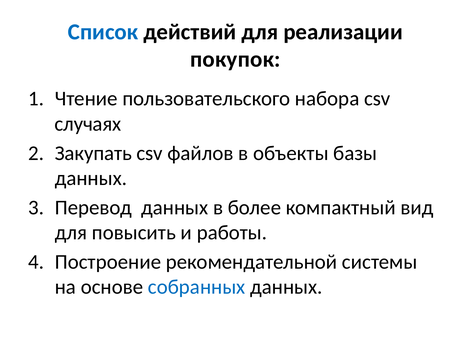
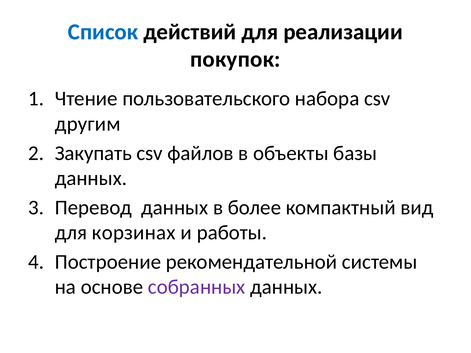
случаях: случаях -> другим (88, 124)
повысить: повысить -> корзинах (134, 233)
собранных colour: blue -> purple (197, 287)
